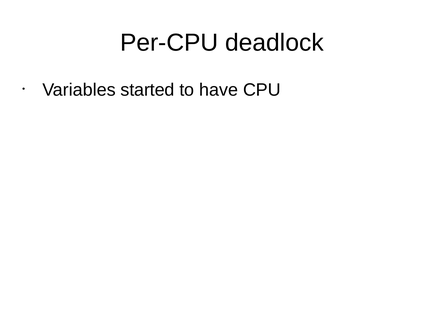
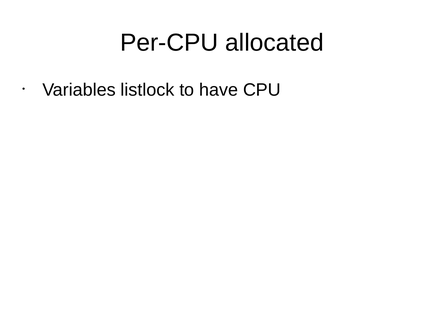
deadlock: deadlock -> allocated (274, 43)
started: started -> listlock (147, 90)
